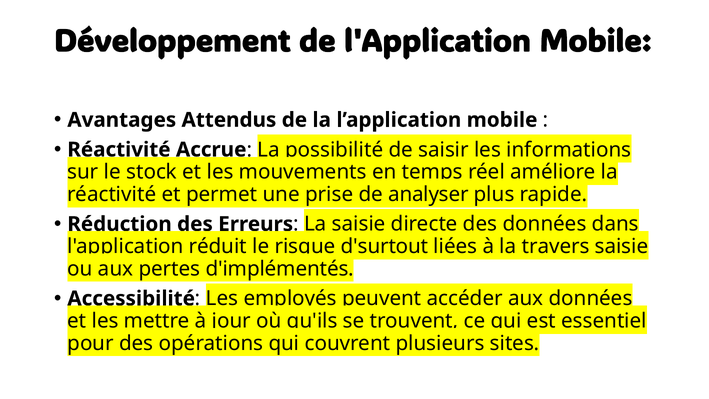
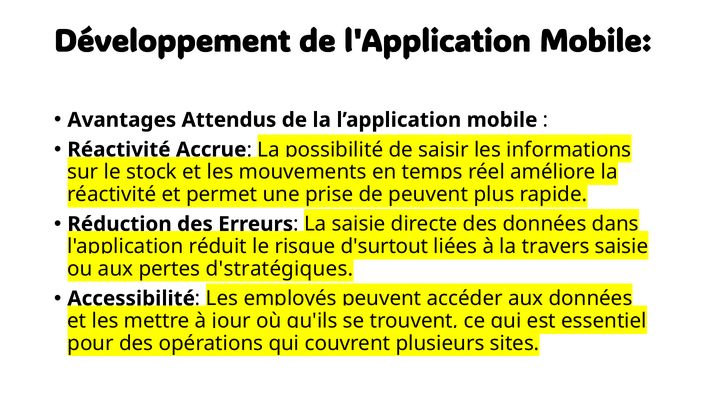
de analyser: analyser -> peuvent (428, 194)
d'implémentés: d'implémentés -> d'stratégiques (280, 269)
